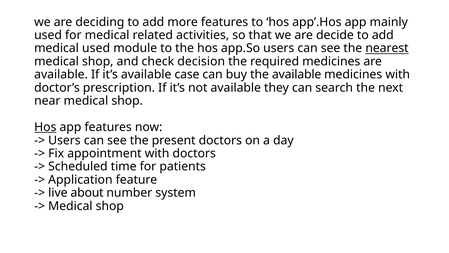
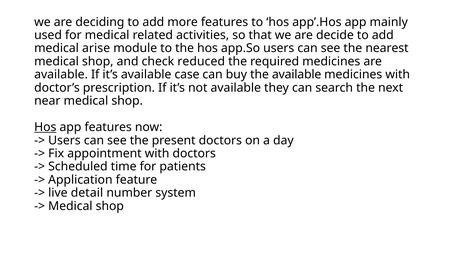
medical used: used -> arise (96, 48)
nearest underline: present -> none (387, 48)
decision: decision -> reduced (201, 61)
about: about -> detail (87, 193)
